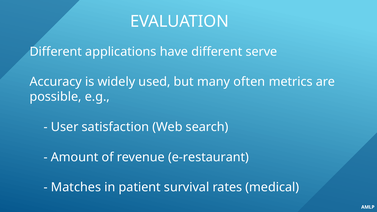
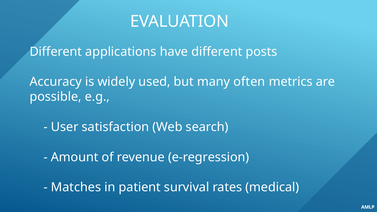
serve: serve -> posts (261, 52)
e-restaurant: e-restaurant -> e-regression (209, 157)
